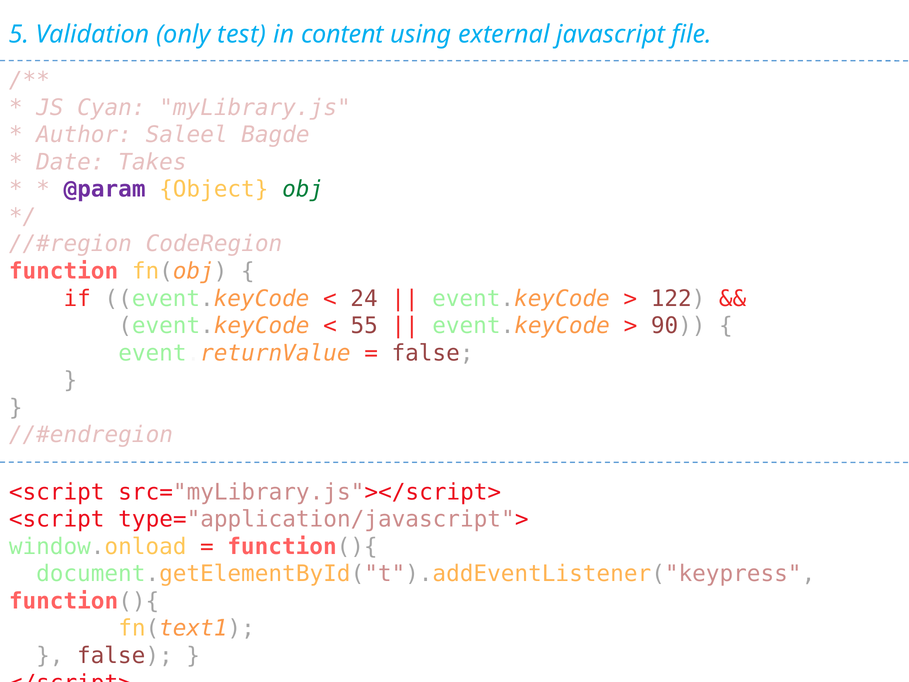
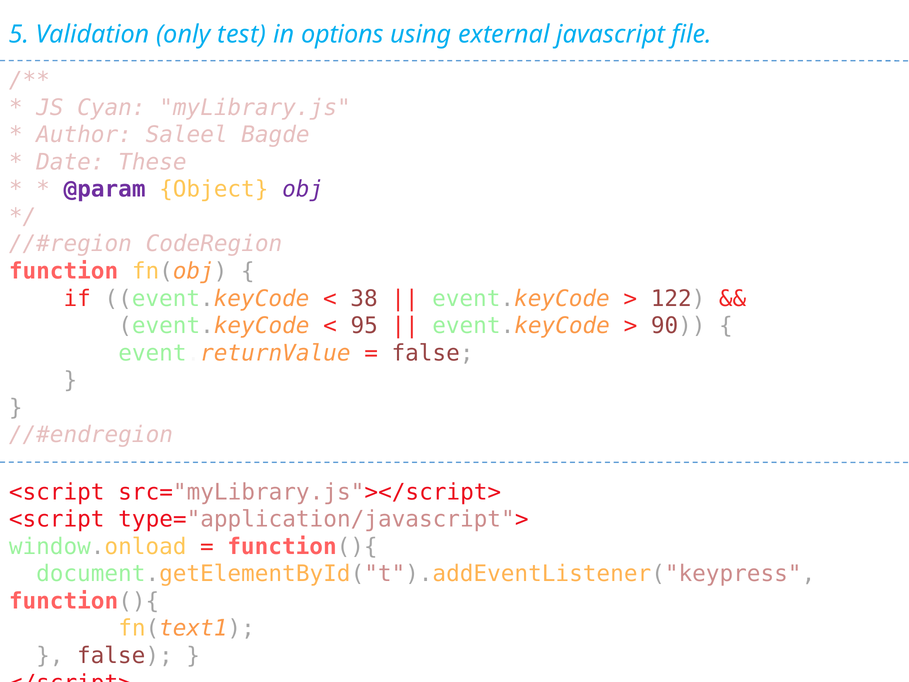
content: content -> options (342, 35)
Takes: Takes -> These (152, 162)
obj colour: green -> purple (303, 189)
24: 24 -> 38 (364, 298)
55: 55 -> 95 (364, 326)
